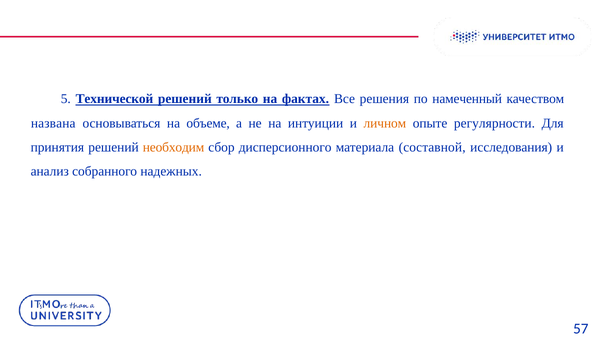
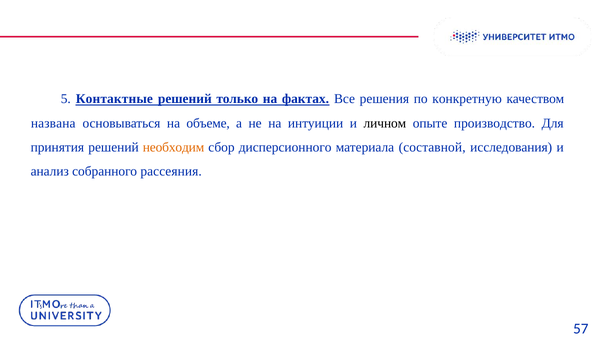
Технической: Технической -> Контактные (114, 99)
намеченный: намеченный -> конкретную (467, 99)
личном colour: orange -> black (385, 123)
регулярности: регулярности -> производство (495, 123)
надежных: надежных -> рассеяния (171, 171)
